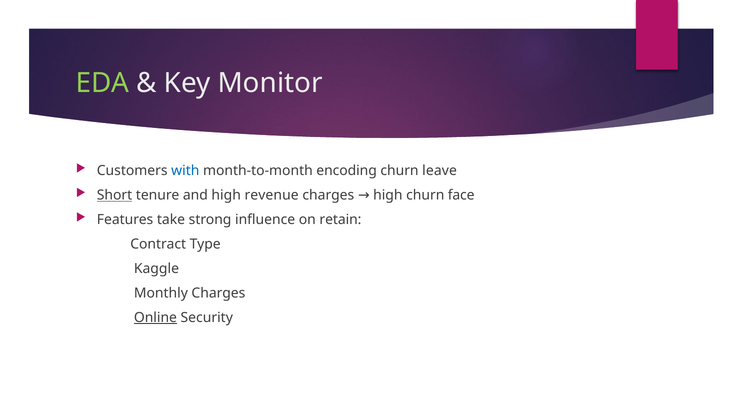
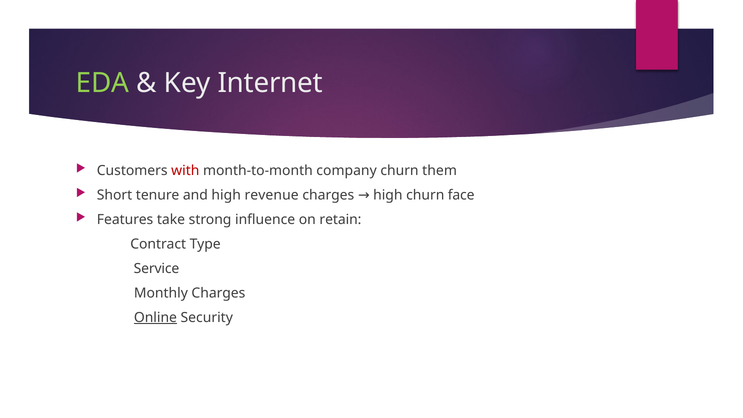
Monitor: Monitor -> Internet (270, 83)
with colour: blue -> red (185, 171)
encoding: encoding -> company (347, 171)
leave: leave -> them (440, 171)
Short underline: present -> none (115, 195)
Kaggle: Kaggle -> Service (157, 269)
